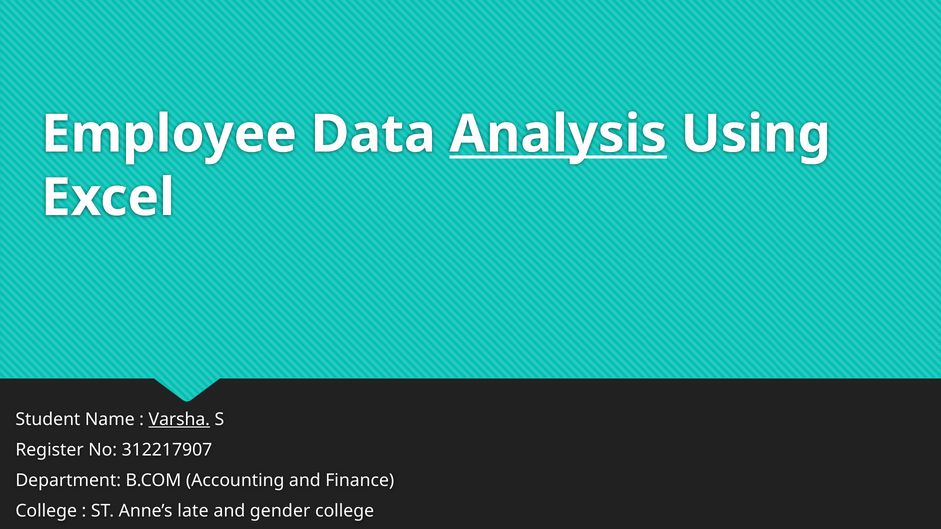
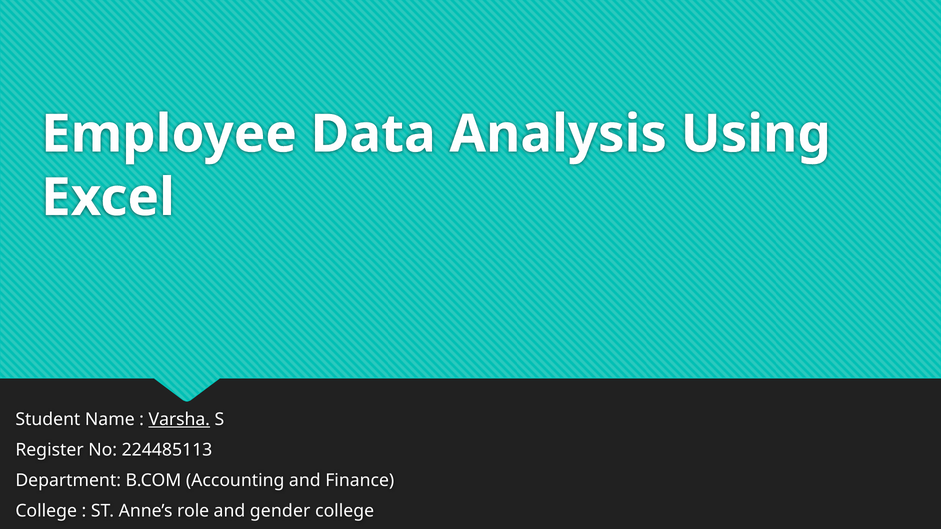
Analysis underline: present -> none (558, 134)
312217907: 312217907 -> 224485113 (167, 450)
late: late -> role (193, 511)
